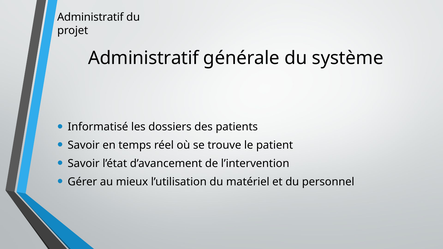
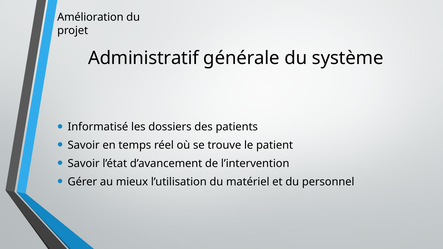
Administratif: Administratif -> Amélioration (90, 17)
